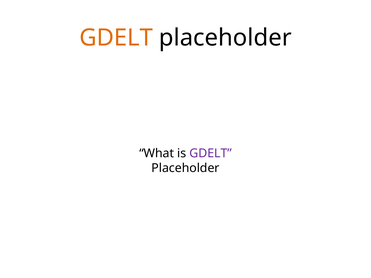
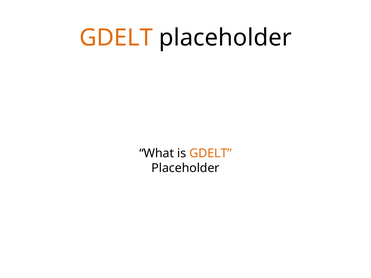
GDELT colour: purple -> orange (211, 154)
